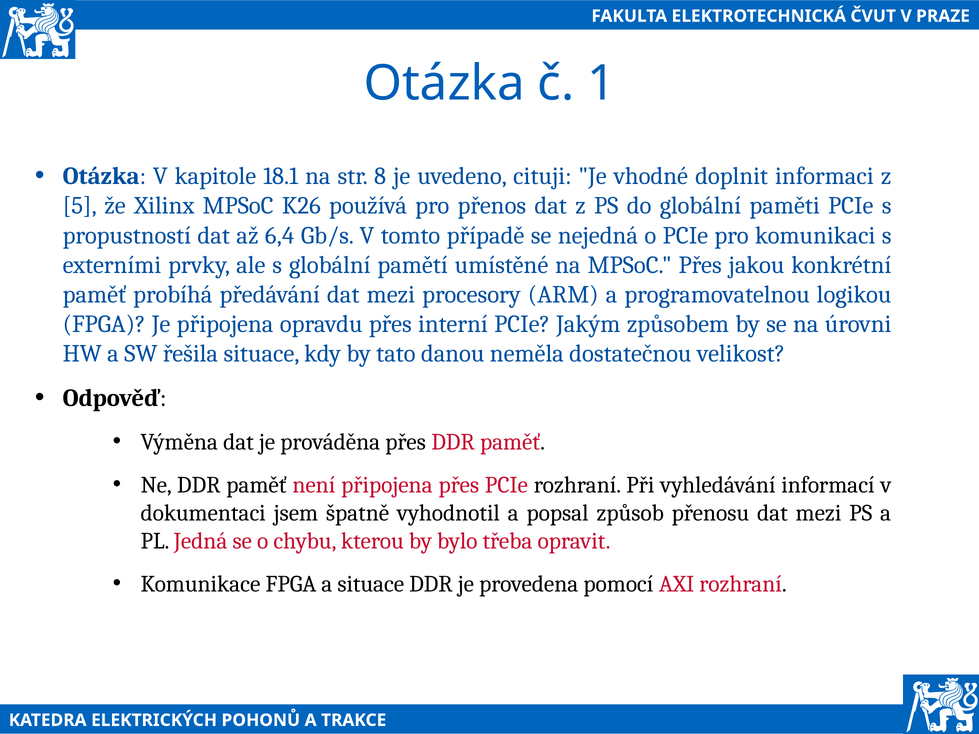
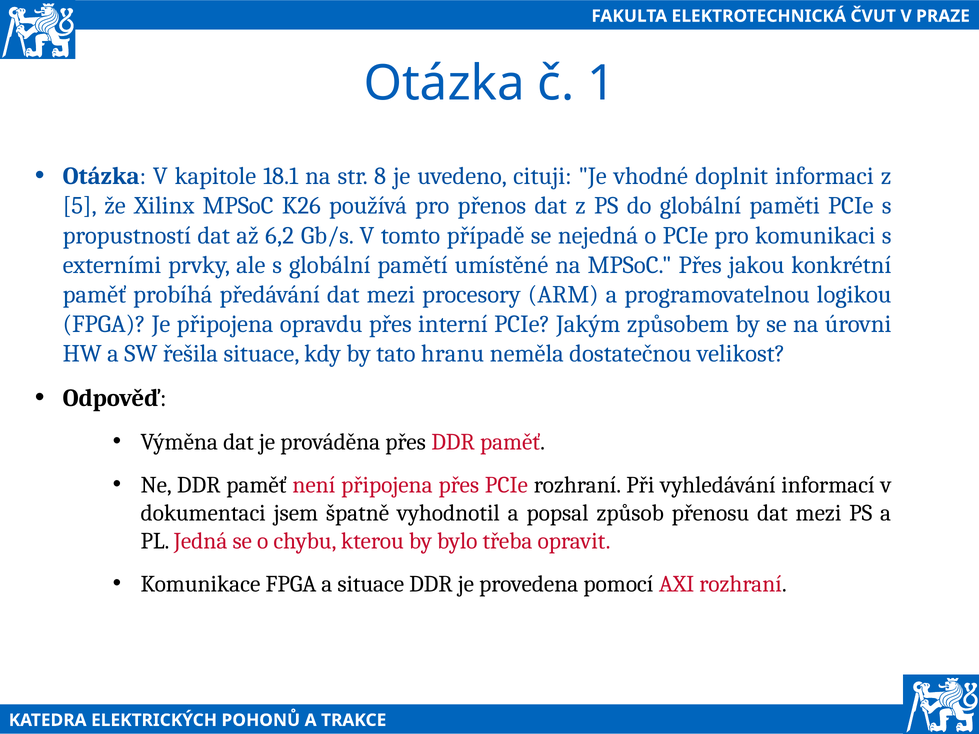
6,4: 6,4 -> 6,2 (280, 235)
danou: danou -> hranu (453, 354)
